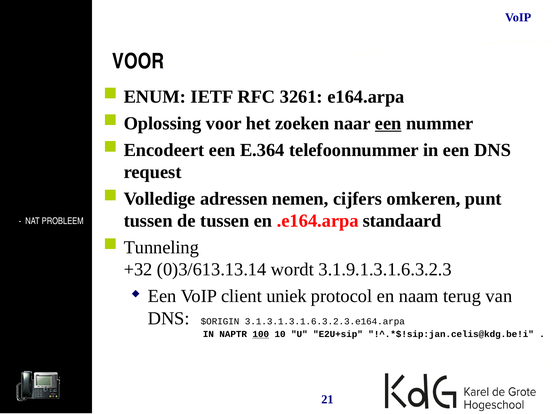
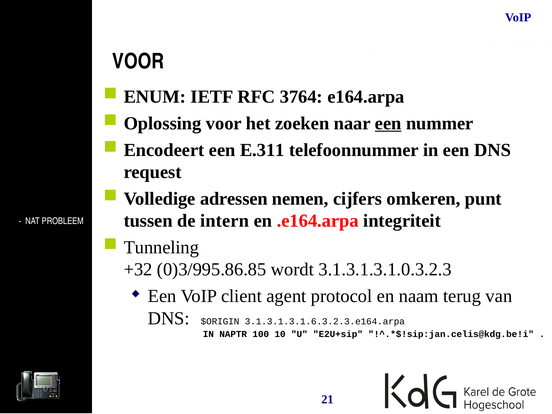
3261: 3261 -> 3764 (301, 97)
E.364: E.364 -> E.311 (262, 150)
de tussen: tussen -> intern (225, 221)
standaard: standaard -> integriteit (402, 221)
0)3/613.13.14: 0)3/613.13.14 -> 0)3/995.86.85 (212, 270)
3.1.9.1.3.1.6.3.2.3: 3.1.9.1.3.1.6.3.2.3 -> 3.1.3.1.3.1.0.3.2.3 (385, 270)
uniek: uniek -> agent (286, 296)
100 underline: present -> none (261, 334)
